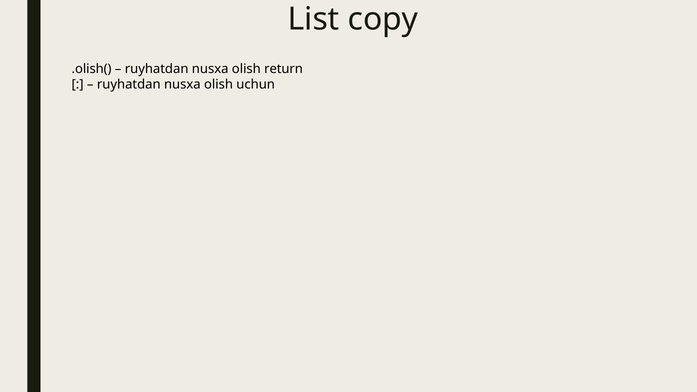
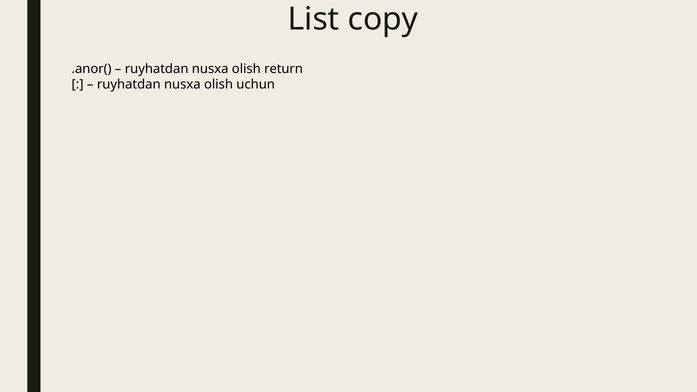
.olish(: .olish( -> .anor( (92, 69)
